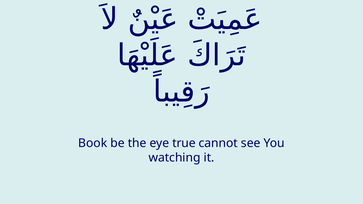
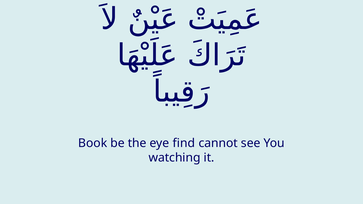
true: true -> find (184, 143)
